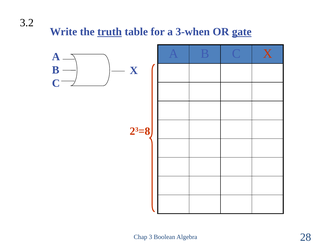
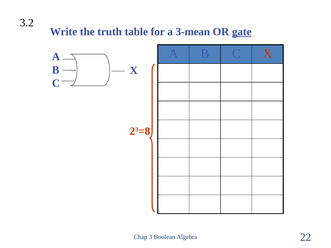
truth underline: present -> none (110, 32)
3-when: 3-when -> 3-mean (193, 32)
28: 28 -> 22 (306, 237)
